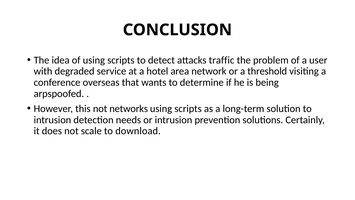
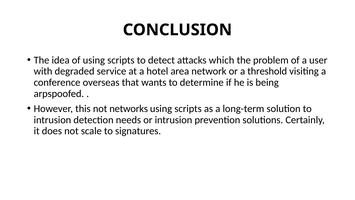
traffic: traffic -> which (222, 60)
download: download -> signatures (138, 131)
